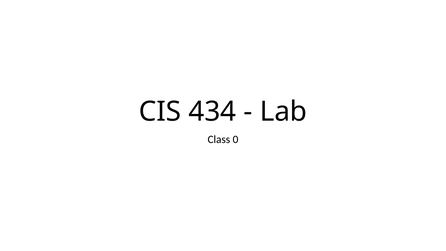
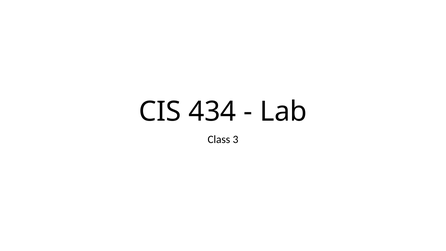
0: 0 -> 3 (236, 139)
